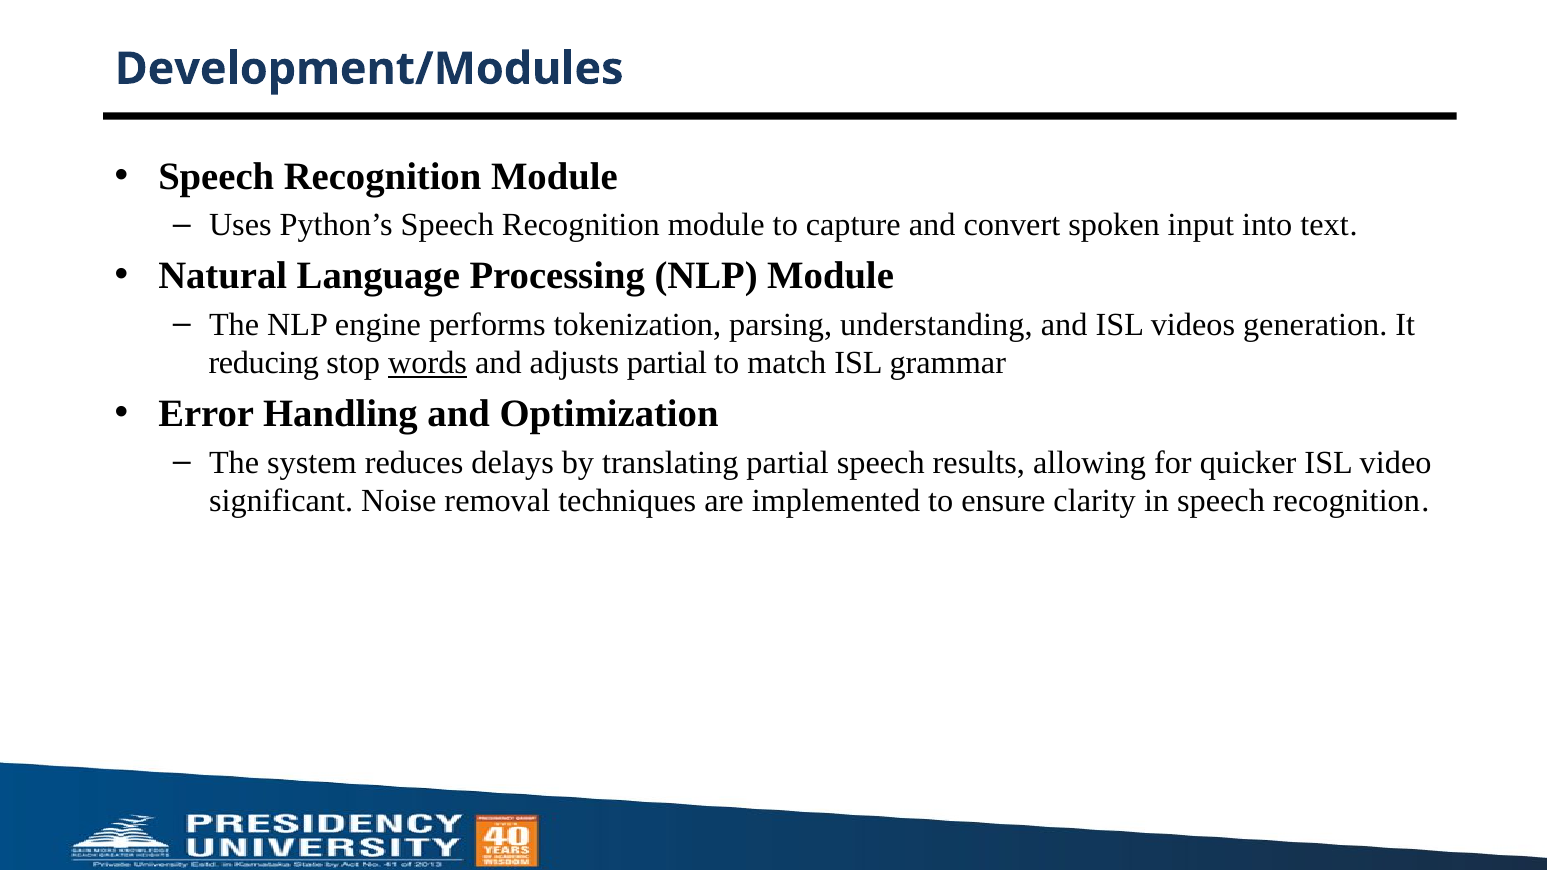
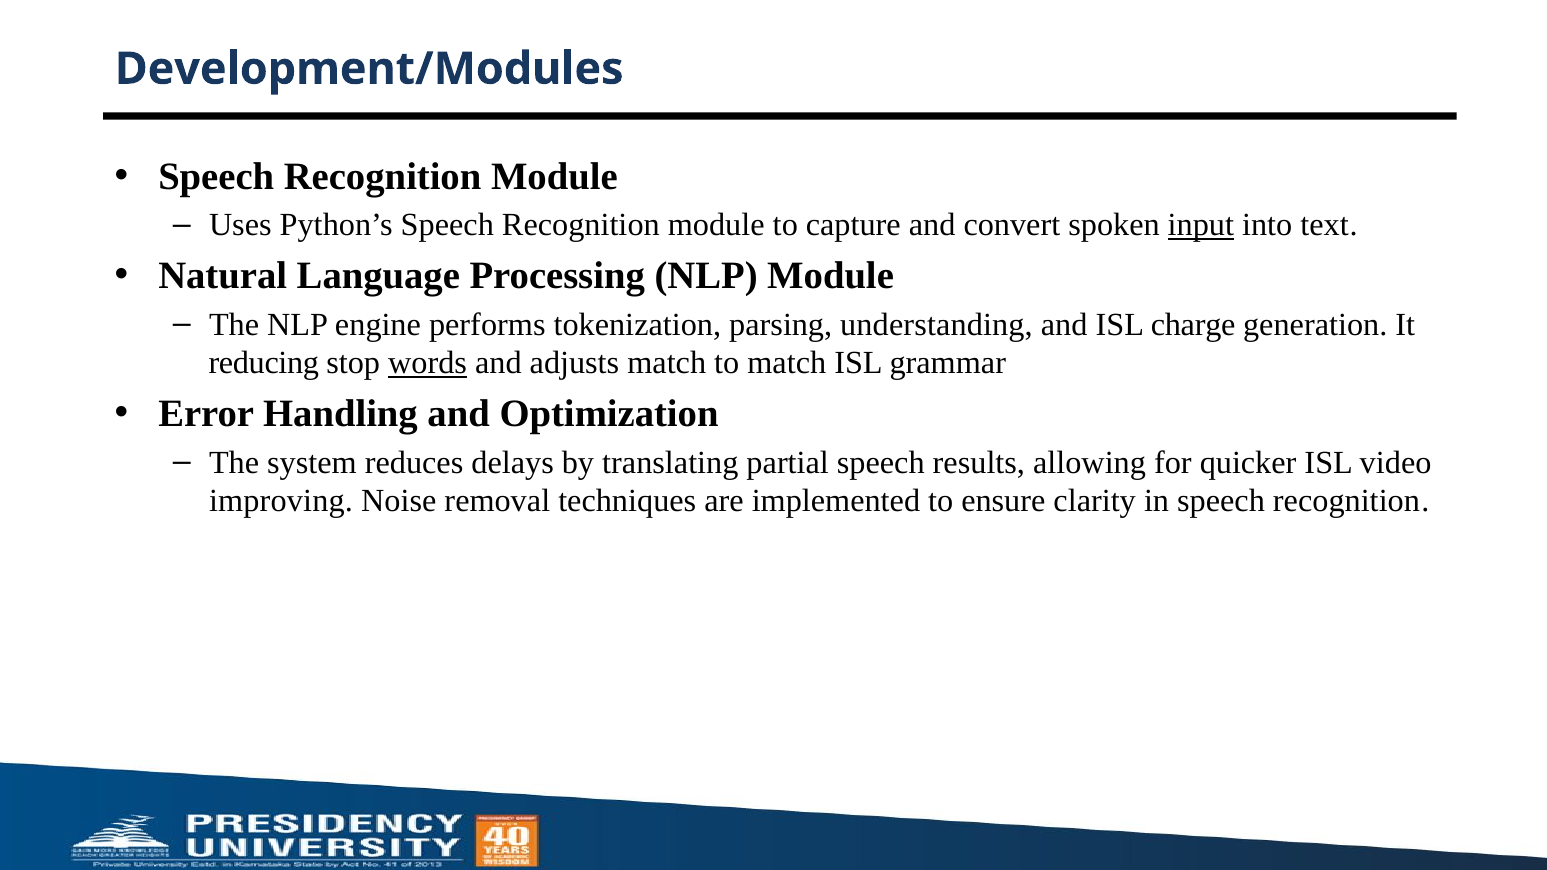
input underline: none -> present (1201, 225)
videos: videos -> charge (1193, 325)
adjusts partial: partial -> match (667, 363)
significant: significant -> improving (281, 501)
